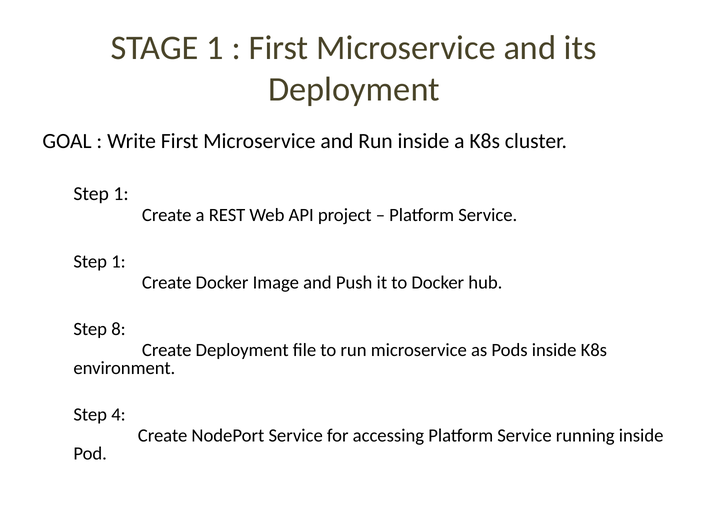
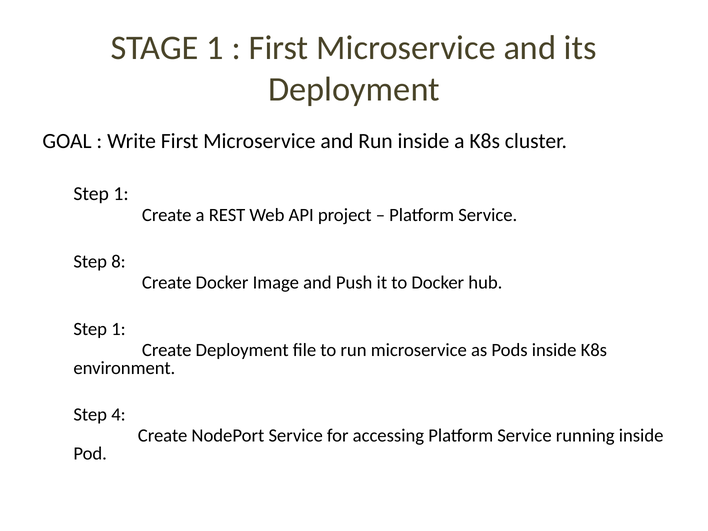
1: 1 -> 8 (118, 262)
8: 8 -> 1 (118, 329)
